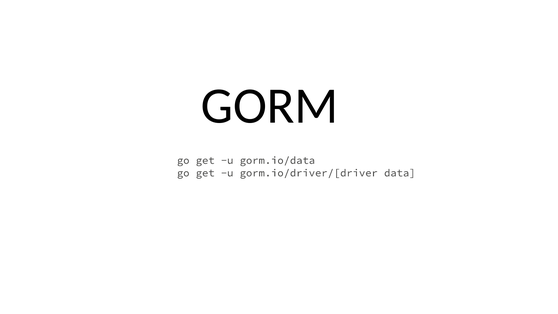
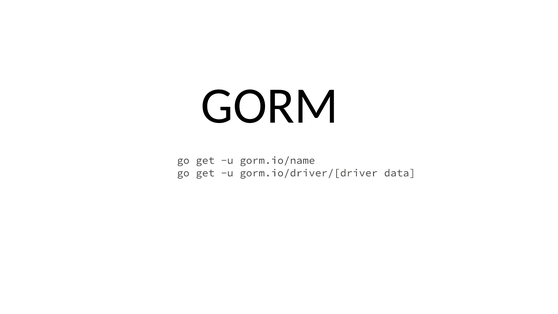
gorm.io/data: gorm.io/data -> gorm.io/name (277, 160)
